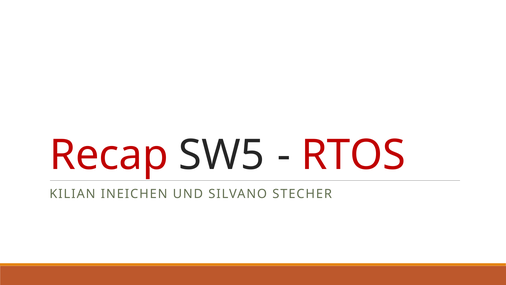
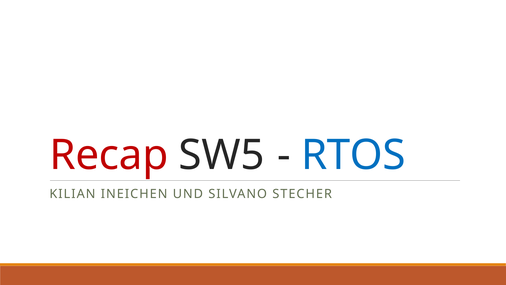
RTOS colour: red -> blue (353, 155)
